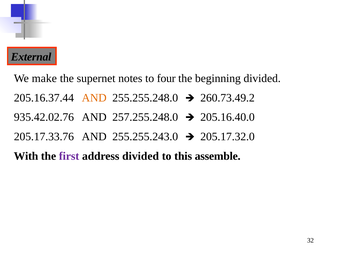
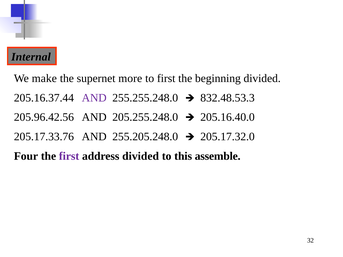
External: External -> Internal (31, 57)
notes: notes -> more (130, 78)
to four: four -> first (166, 78)
AND colour: orange -> purple (94, 98)
260.73.49.2: 260.73.49.2 -> 832.48.53.3 (228, 98)
935.42.02.76: 935.42.02.76 -> 205.96.42.56 (44, 117)
257.255.248.0: 257.255.248.0 -> 205.255.248.0 (145, 117)
255.255.243.0: 255.255.243.0 -> 255.205.248.0 (145, 137)
With: With -> Four (26, 156)
